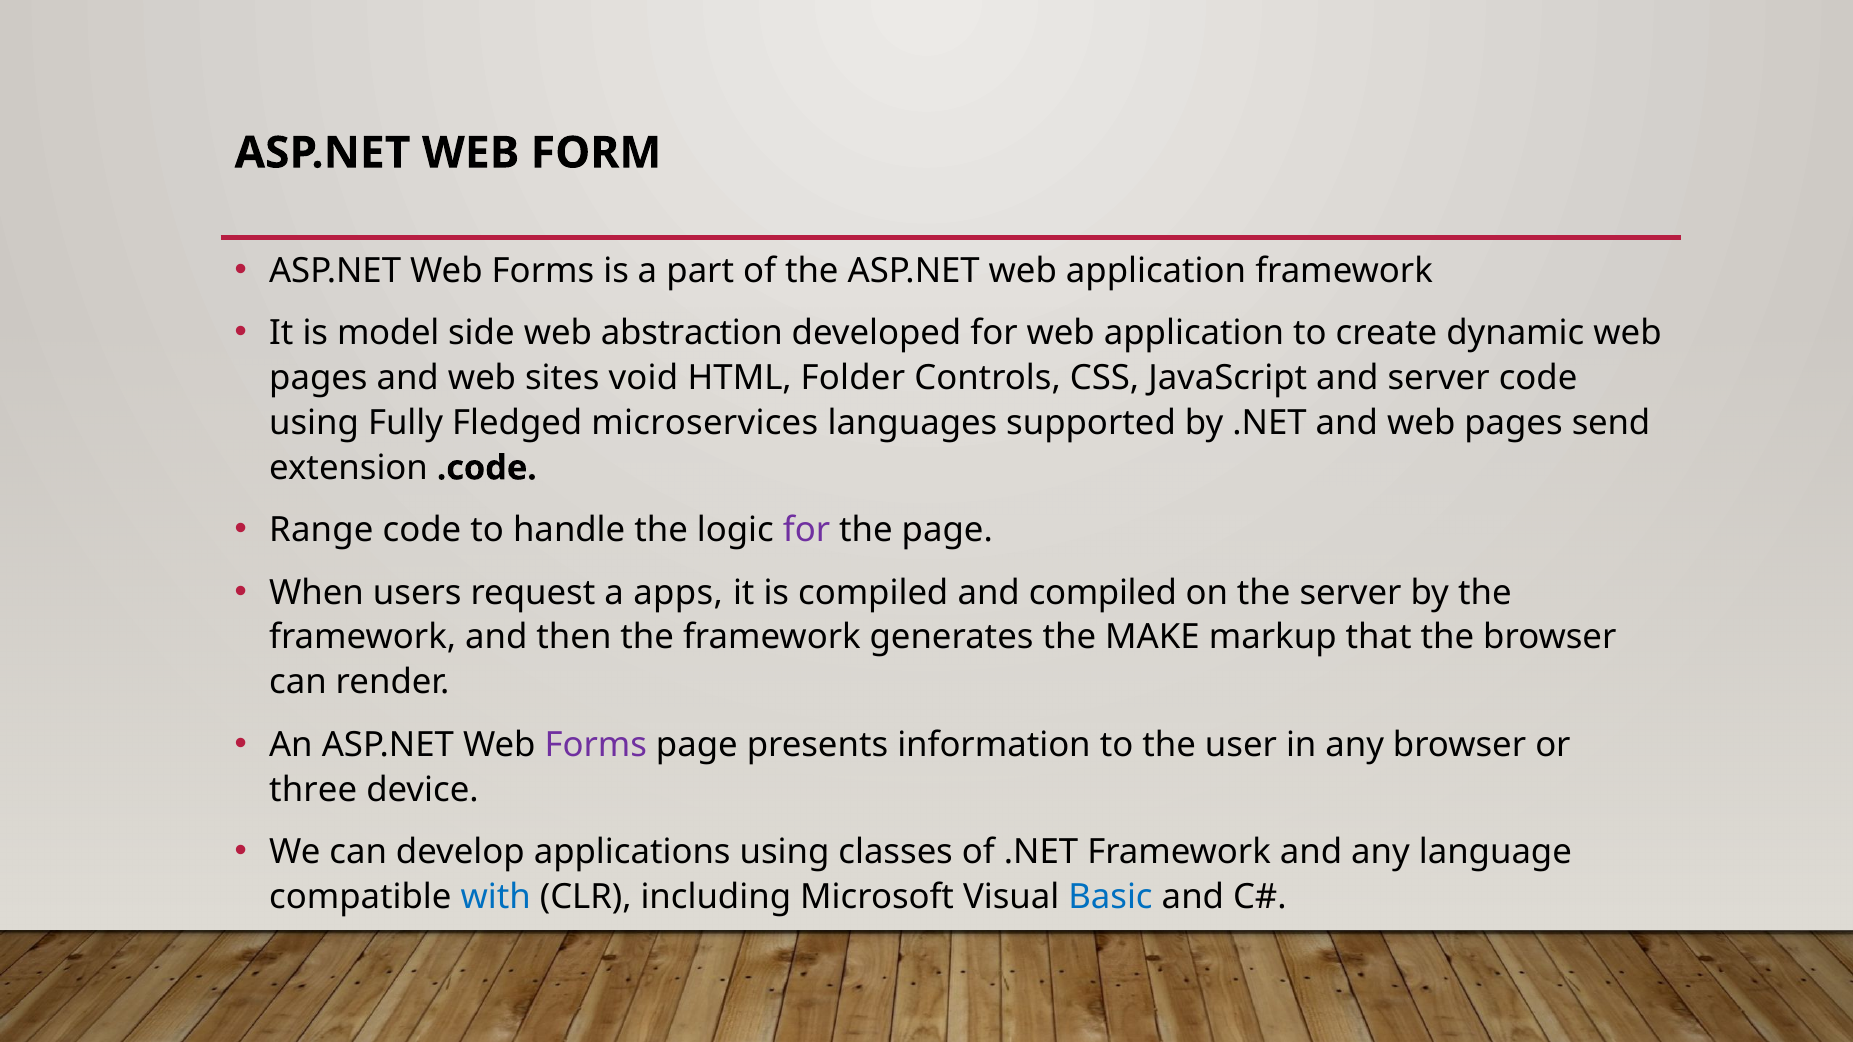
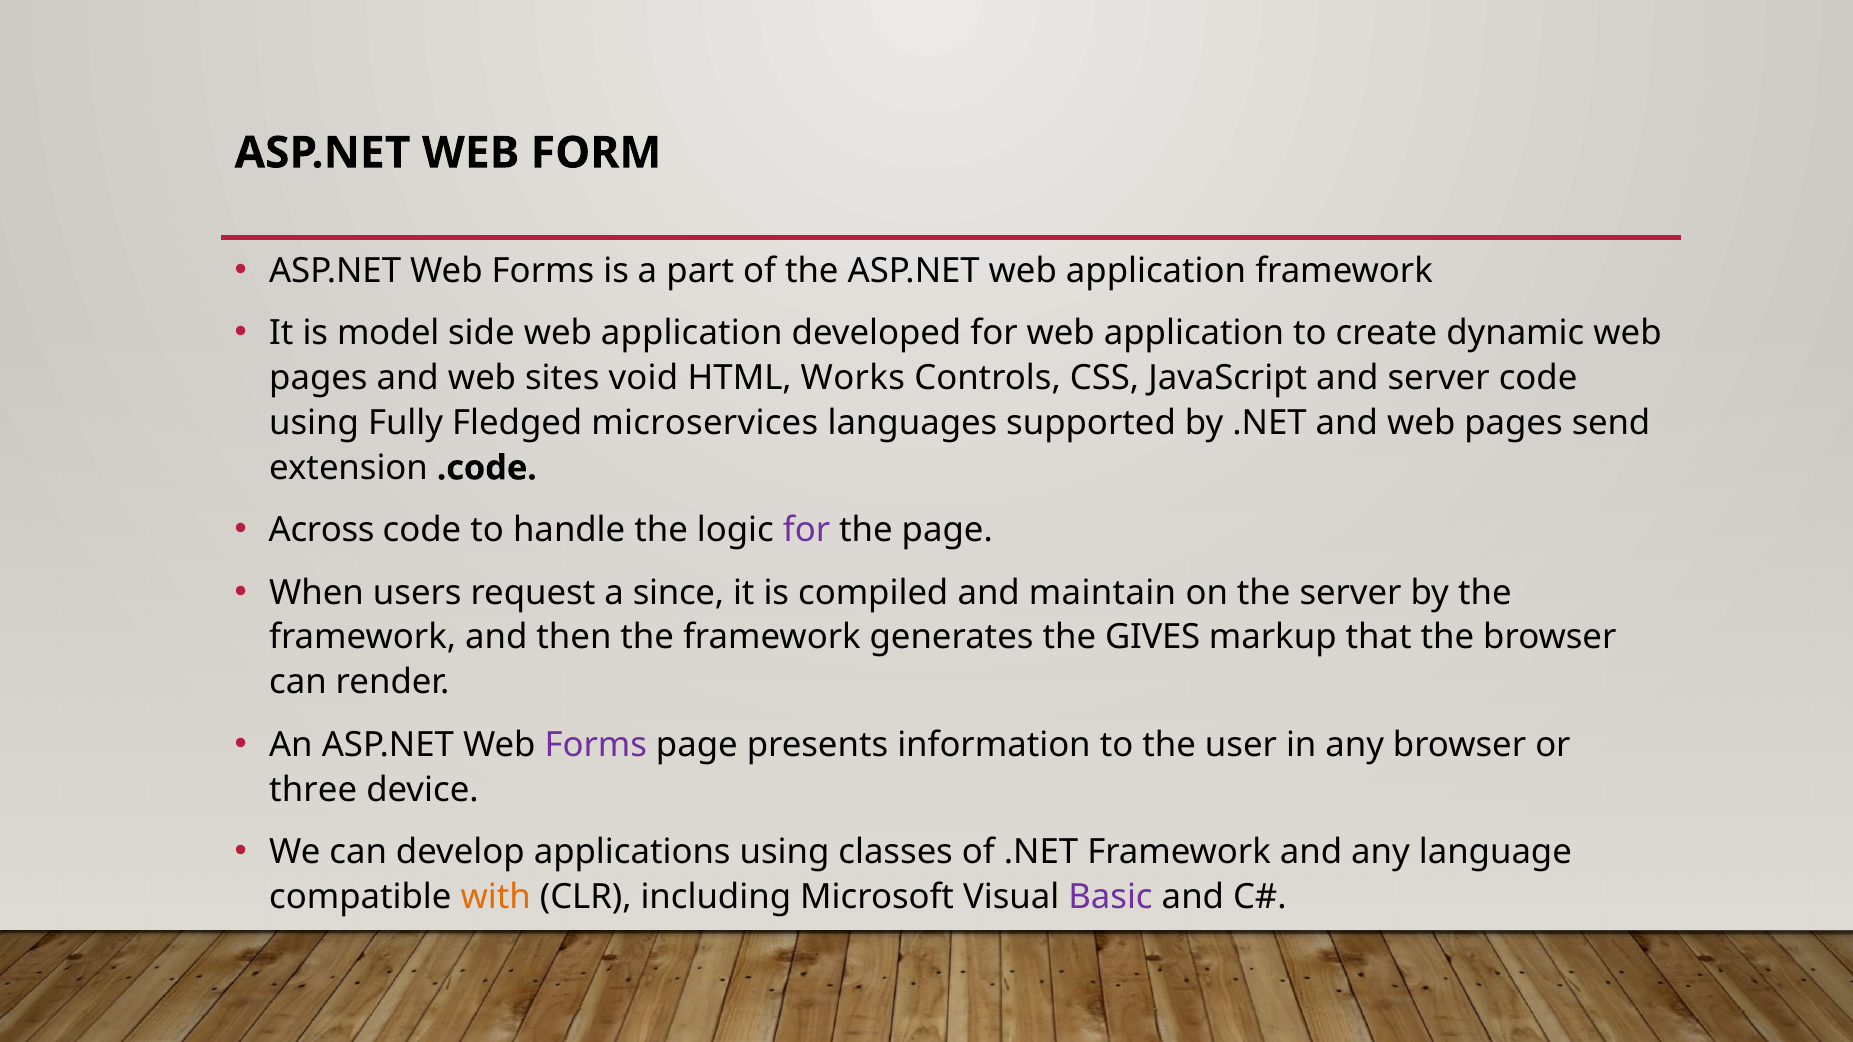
side web abstraction: abstraction -> application (692, 333)
Folder: Folder -> Works (853, 378)
Range: Range -> Across (322, 530)
apps: apps -> since (678, 593)
and compiled: compiled -> maintain (1103, 593)
MAKE: MAKE -> GIVES (1153, 638)
with colour: blue -> orange (496, 897)
Basic colour: blue -> purple (1110, 897)
